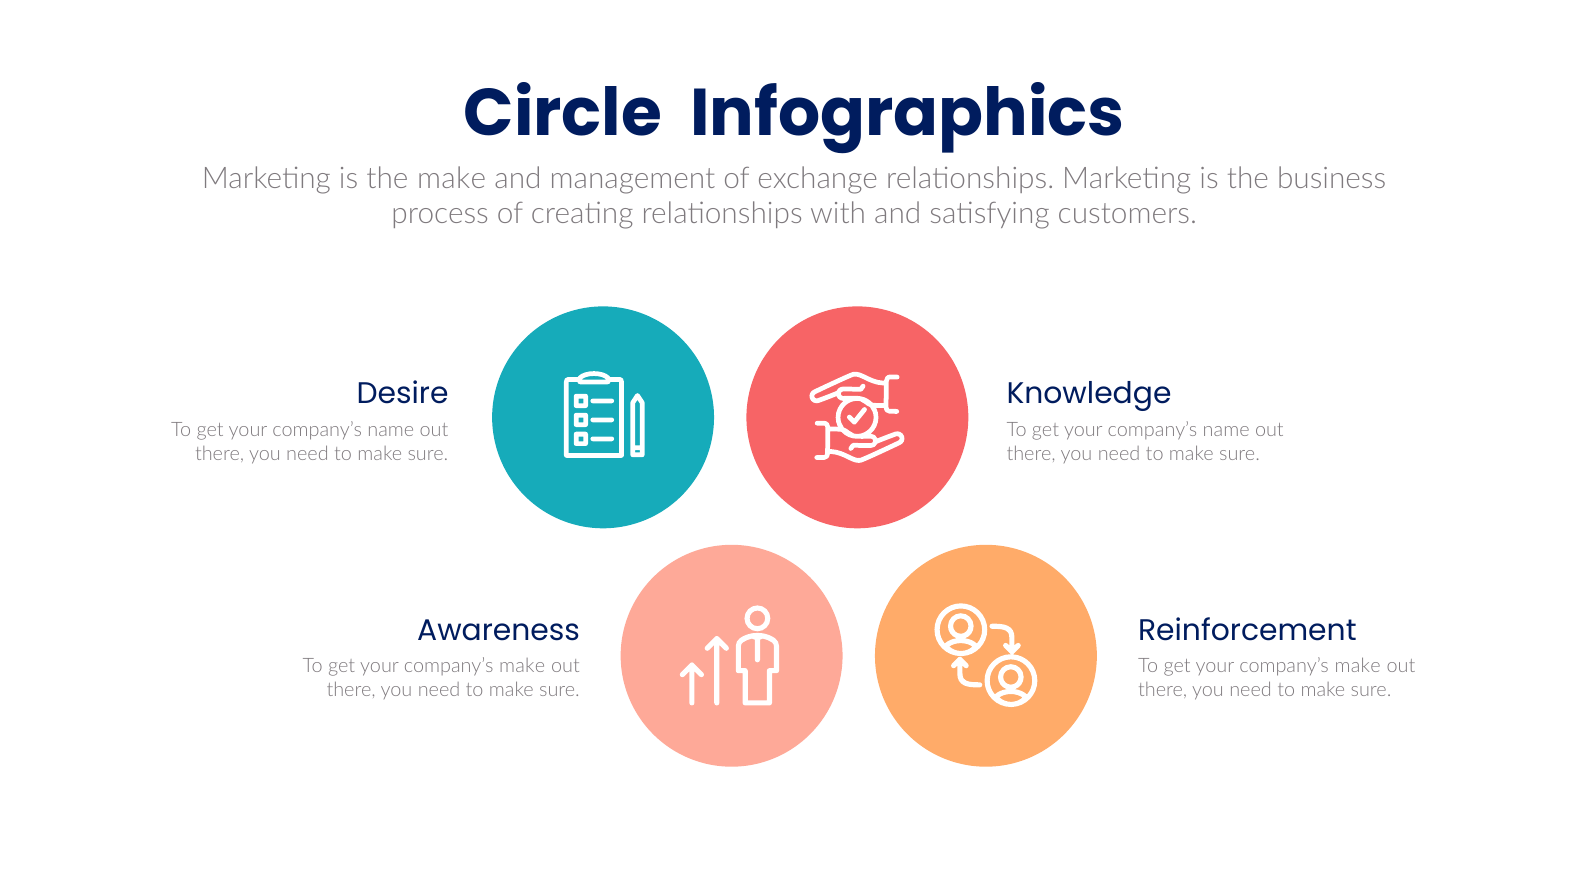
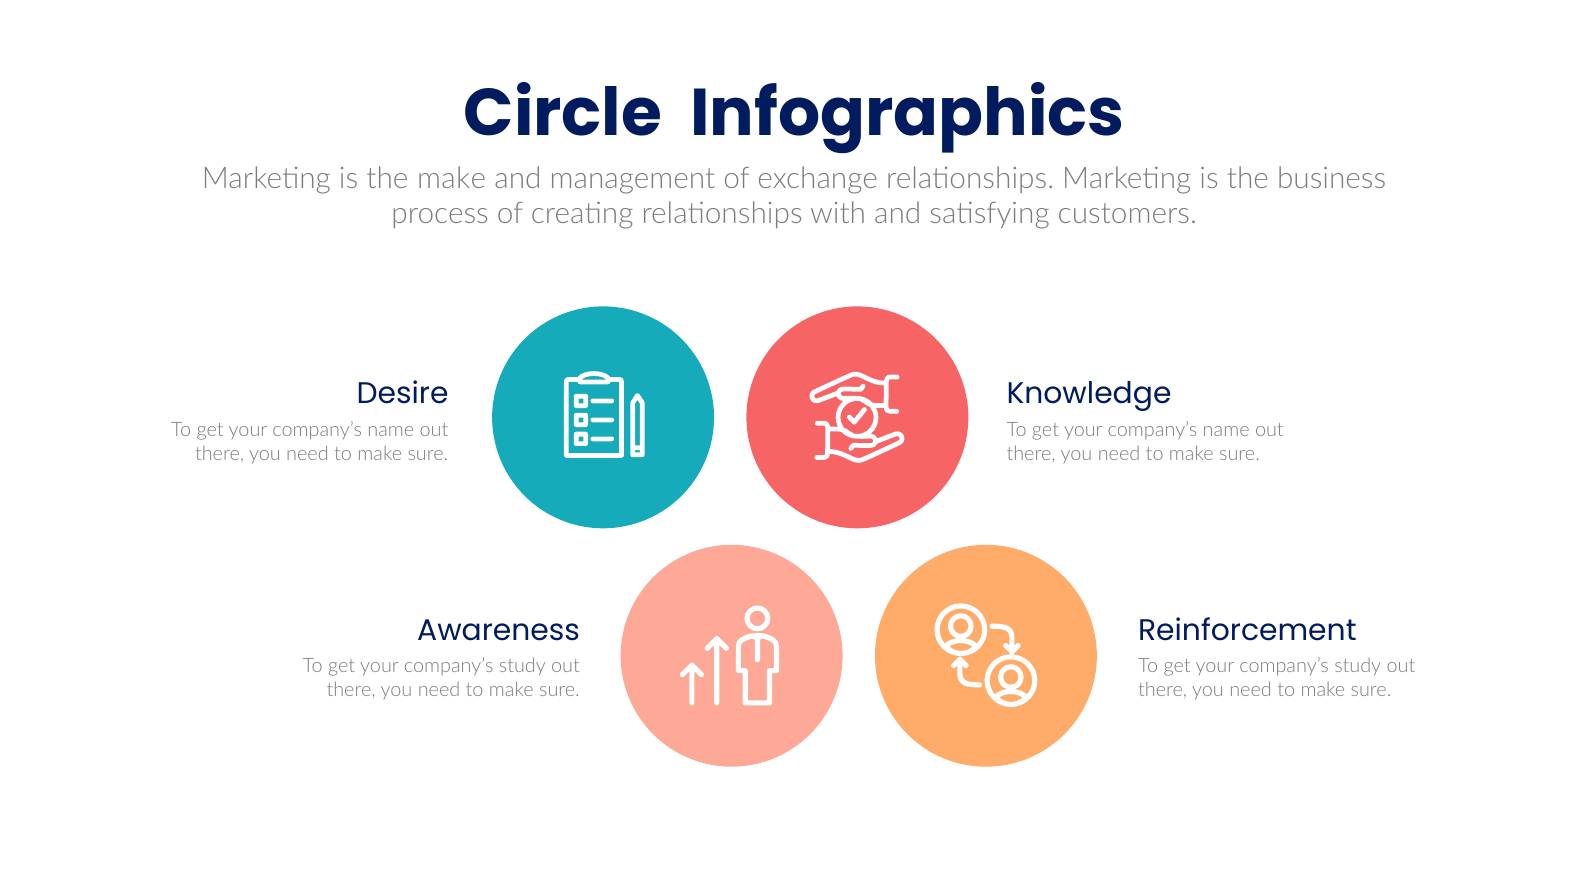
make: make -> study (522, 666)
make: make -> study (1358, 666)
